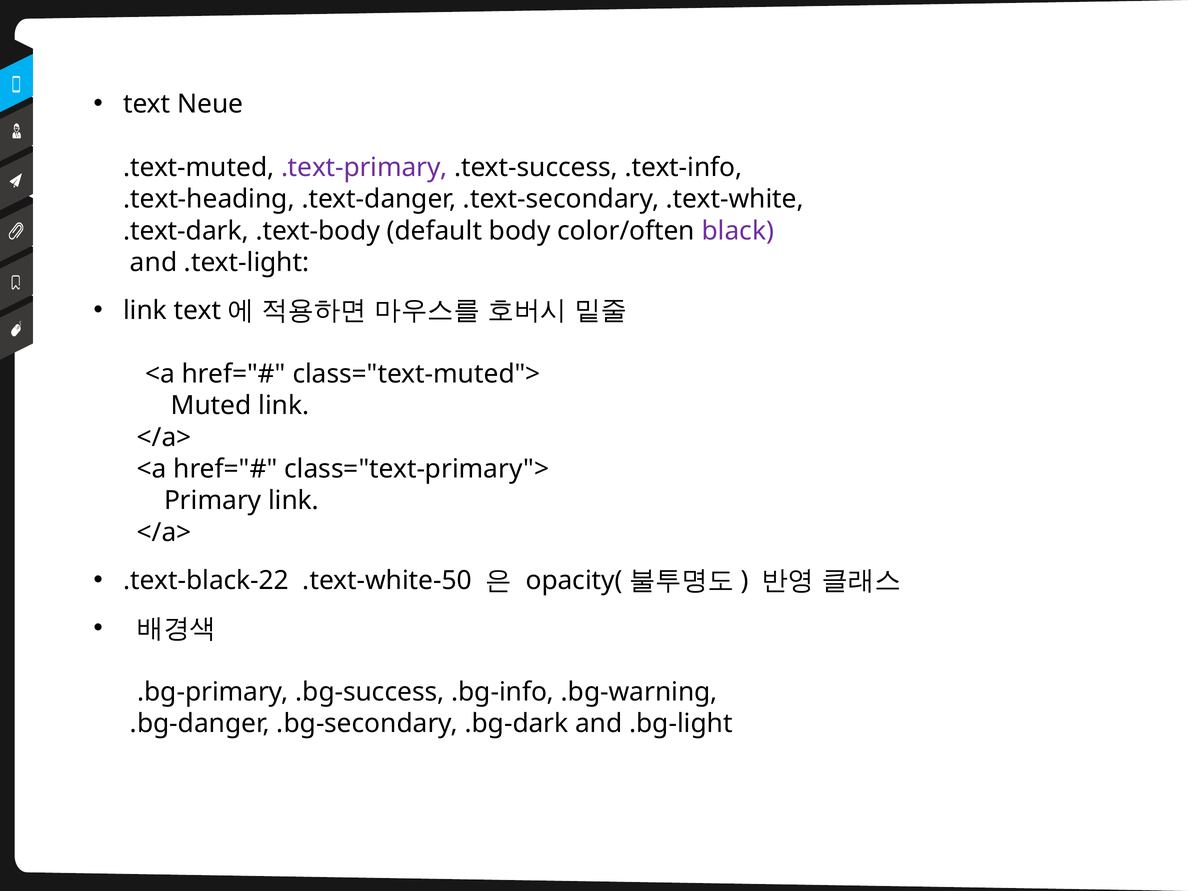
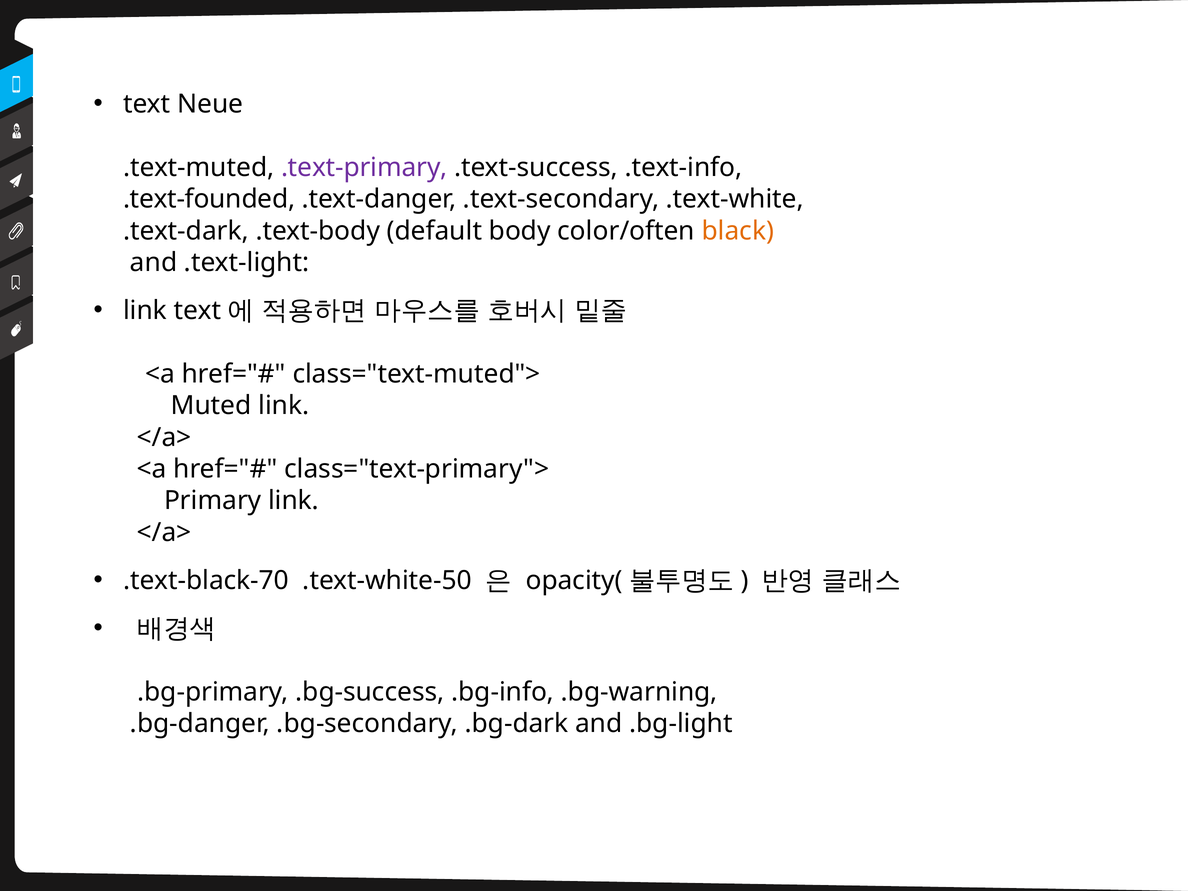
.text-heading: .text-heading -> .text-founded (209, 199)
black colour: purple -> orange (738, 231)
.text-black-22: .text-black-22 -> .text-black-70 (206, 581)
